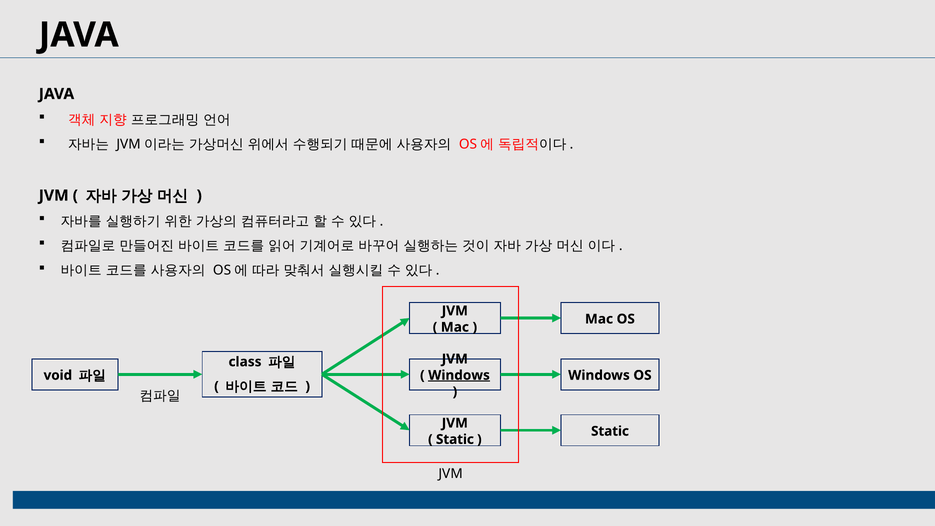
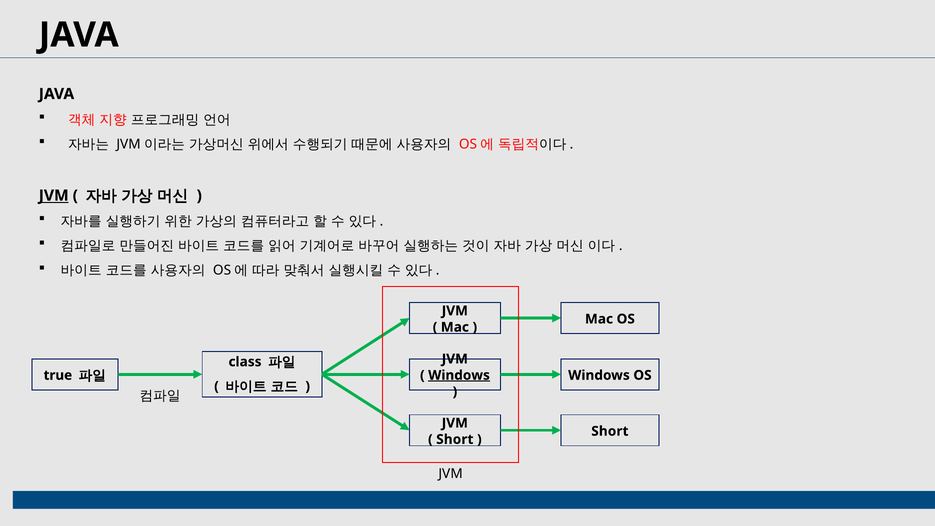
JVM underline: none -> present (54, 196)
void: void -> true (58, 375)
Static: Static -> Short (610, 431)
Static: Static -> Short (455, 439)
